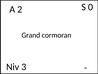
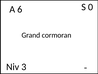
2: 2 -> 6 (20, 9)
